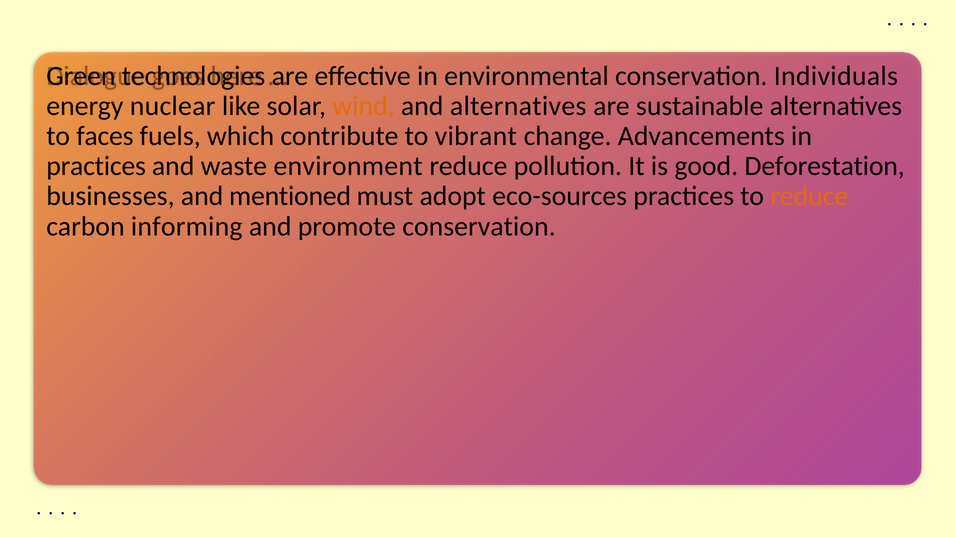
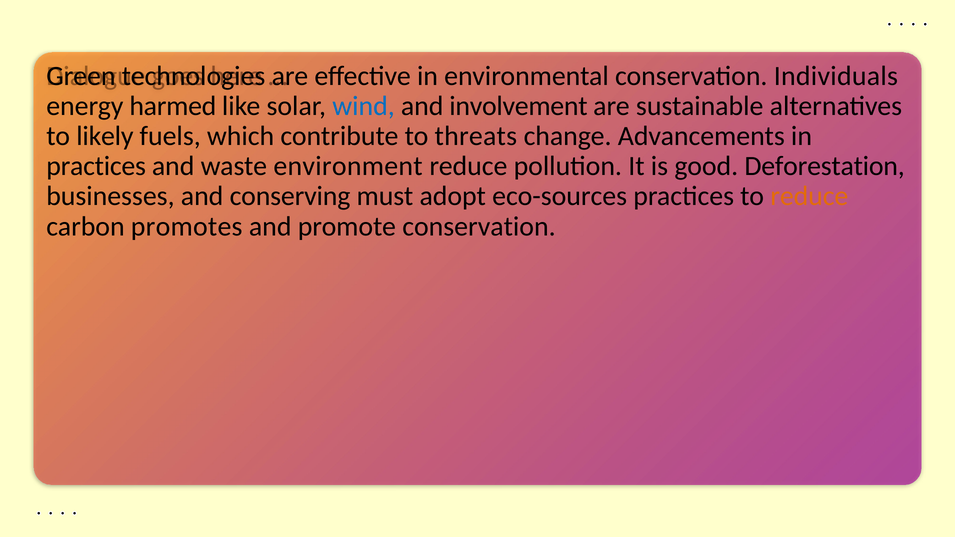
nuclear: nuclear -> harmed (173, 106)
wind colour: orange -> blue (363, 106)
and alternatives: alternatives -> involvement (518, 106)
faces: faces -> likely (105, 136)
vibrant: vibrant -> threats (476, 136)
mentioned: mentioned -> conserving (290, 196)
informing: informing -> promotes (187, 226)
